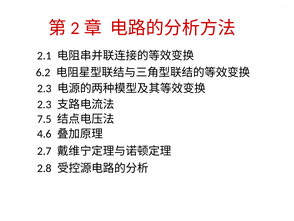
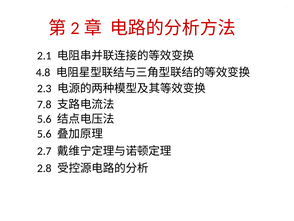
6.2: 6.2 -> 4.8 (43, 72)
2.3: 2.3 -> 7.8 (44, 104)
7.5: 7.5 -> 5.6 (44, 119)
4.6: 4.6 -> 5.6 (44, 134)
